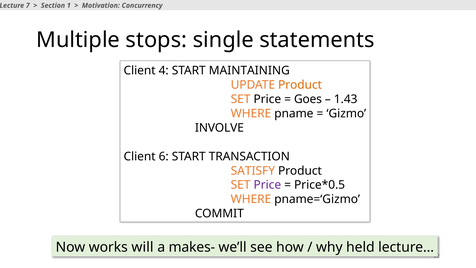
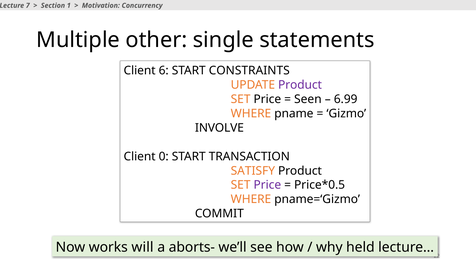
stops: stops -> other (156, 40)
4: 4 -> 6 (164, 71)
MAINTAINING: MAINTAINING -> CONSTRAINTS (249, 71)
Product colour: orange -> purple (300, 85)
Goes: Goes -> Seen (308, 99)
1.43: 1.43 -> 6.99 (346, 99)
6: 6 -> 0 (164, 156)
makes-: makes- -> aborts- (192, 247)
